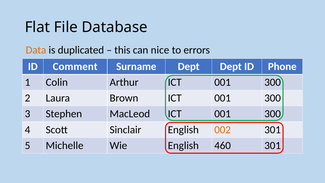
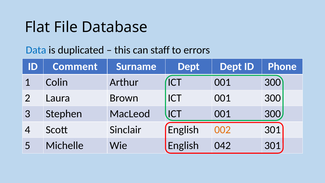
Data colour: orange -> blue (36, 50)
nice: nice -> staff (160, 50)
460: 460 -> 042 (223, 145)
